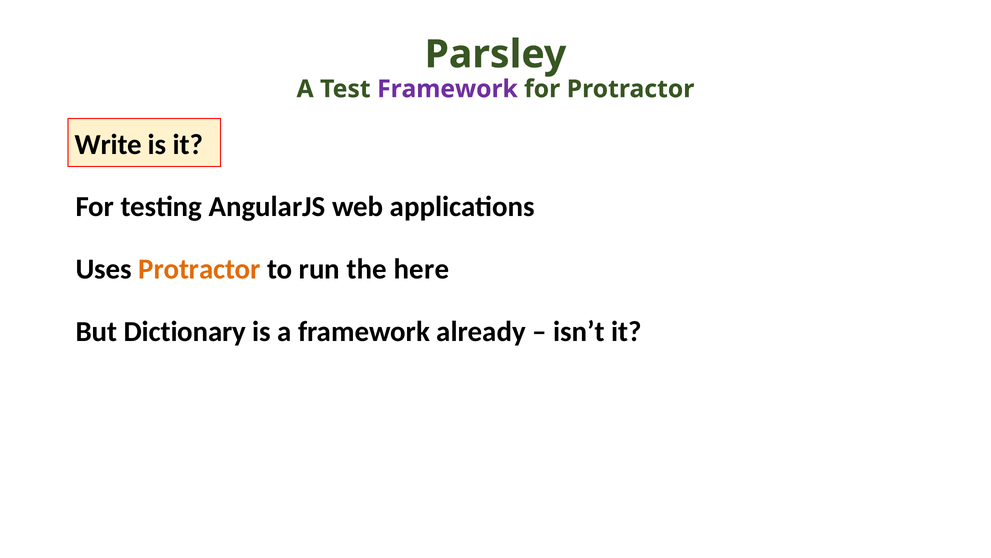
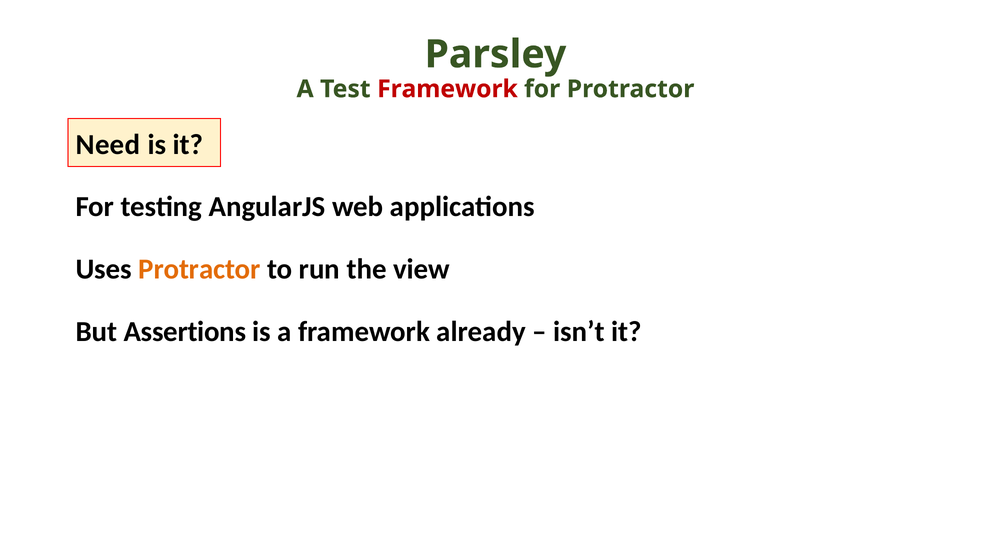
Framework colour: purple -> red (447, 89)
Write: Write -> Need (108, 144)
here: here -> view (422, 269)
Dictionary: Dictionary -> Assertions (185, 331)
